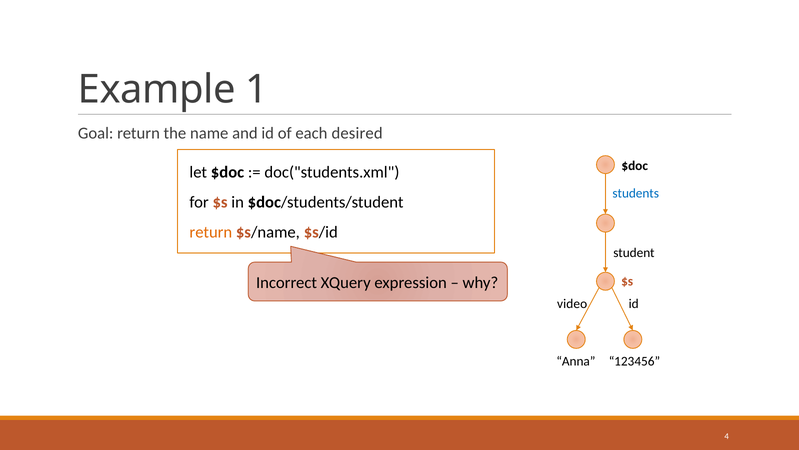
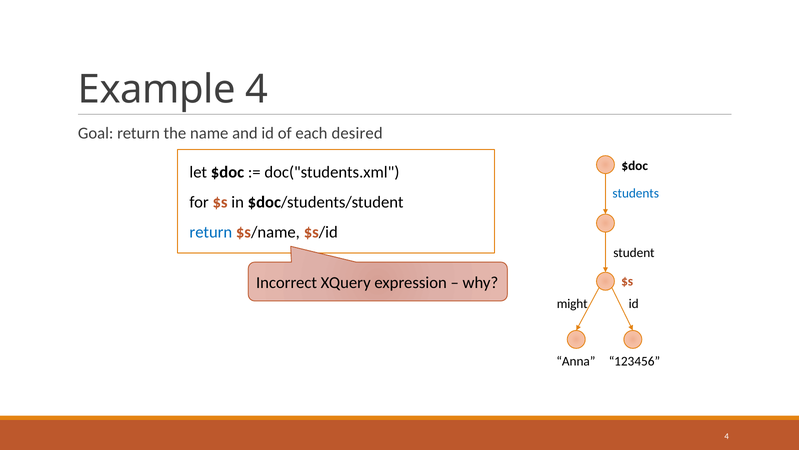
Example 1: 1 -> 4 (257, 90)
return colour: orange -> blue (211, 232)
video: video -> might (572, 303)
